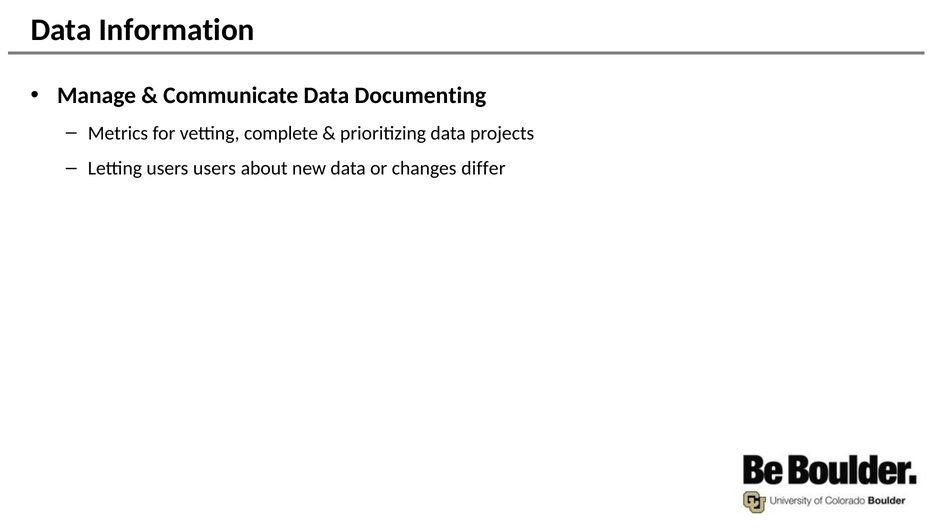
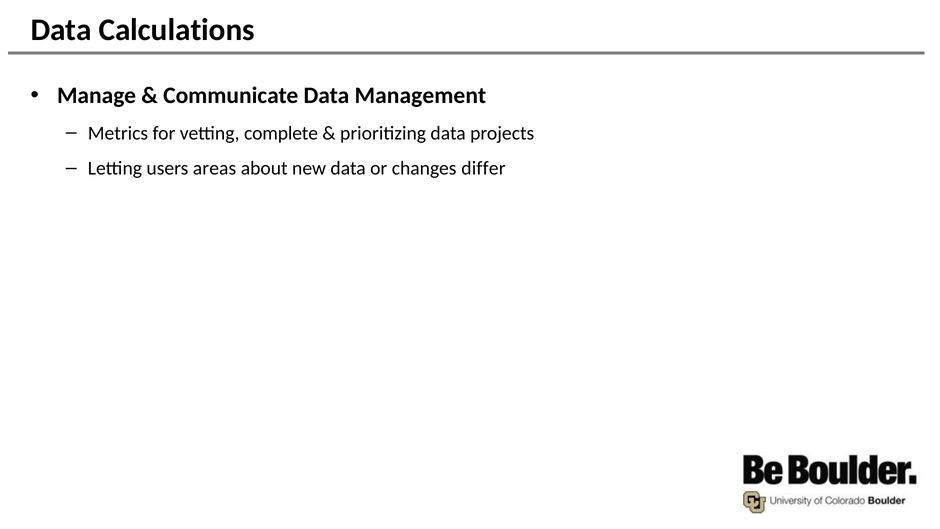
Information: Information -> Calculations (177, 30)
Documenting: Documenting -> Management (420, 96)
users users: users -> areas (215, 168)
